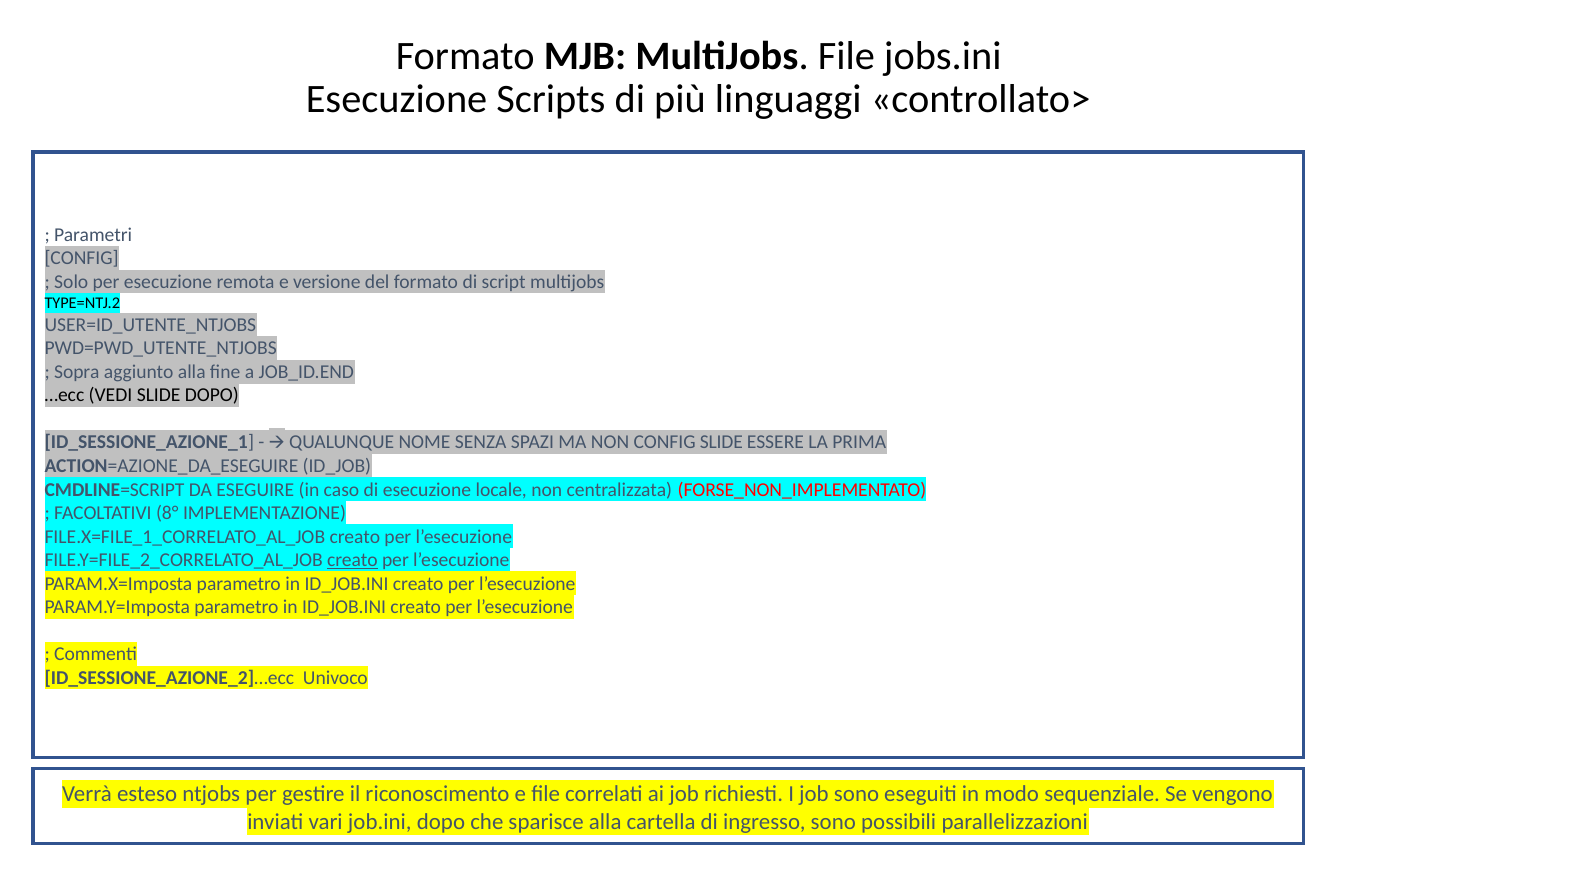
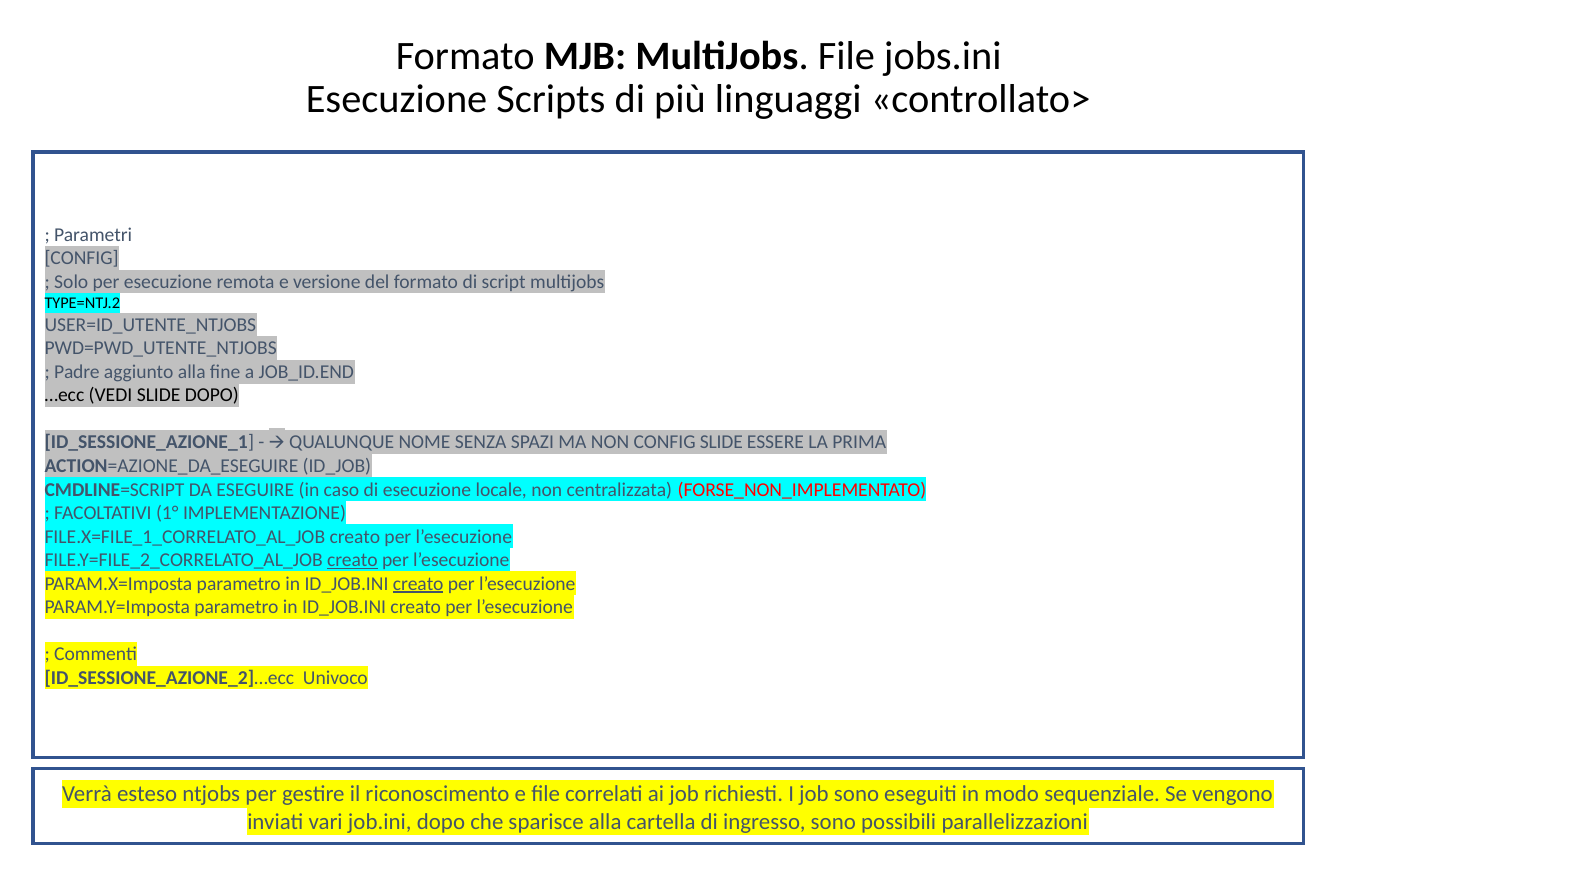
Sopra: Sopra -> Padre (77, 372)
8°: 8° -> 1° (167, 513)
creato underline: none -> present (418, 584)
